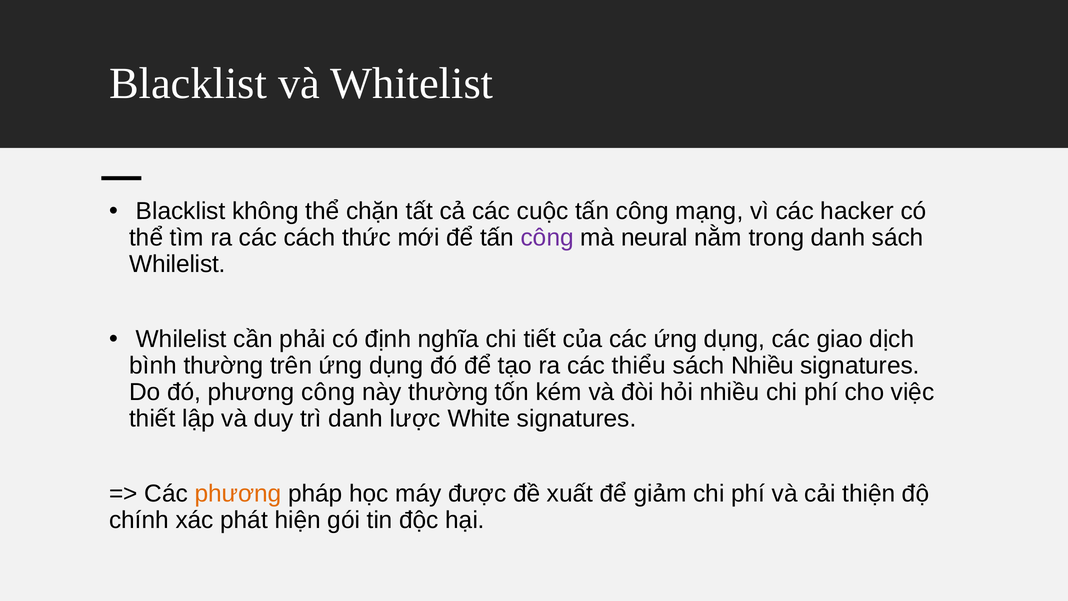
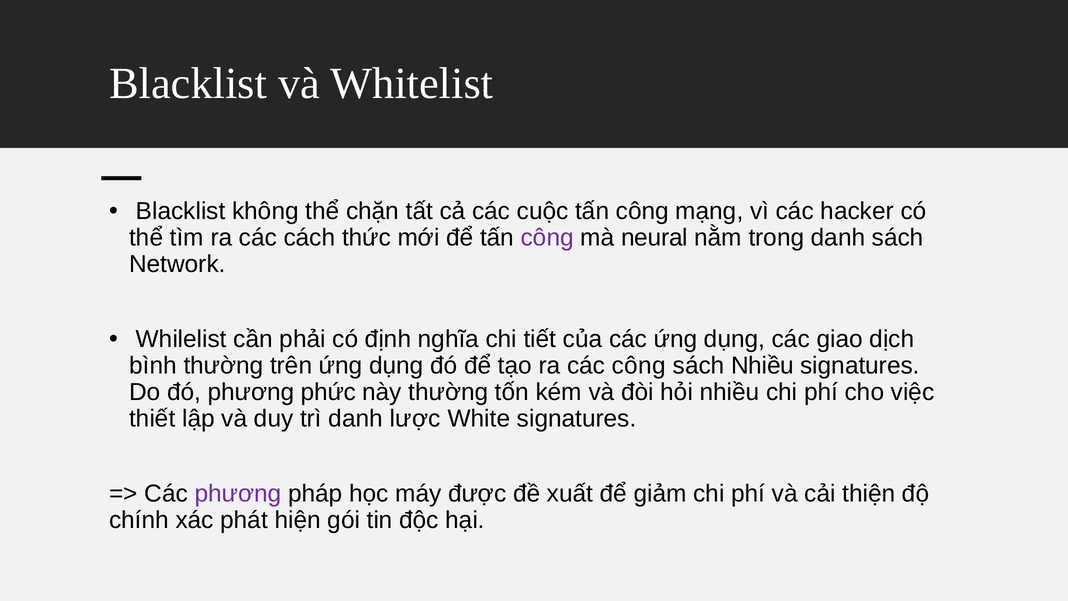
Whilelist: Whilelist -> Network (177, 264)
các thiểu: thiểu -> công (639, 366)
phương công: công -> phức (328, 392)
phương colour: orange -> purple (238, 494)
